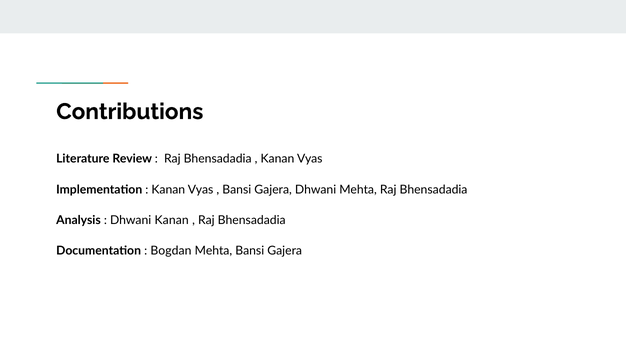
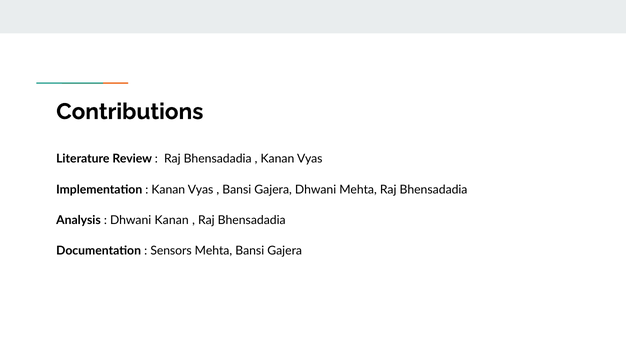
Bogdan: Bogdan -> Sensors (171, 251)
